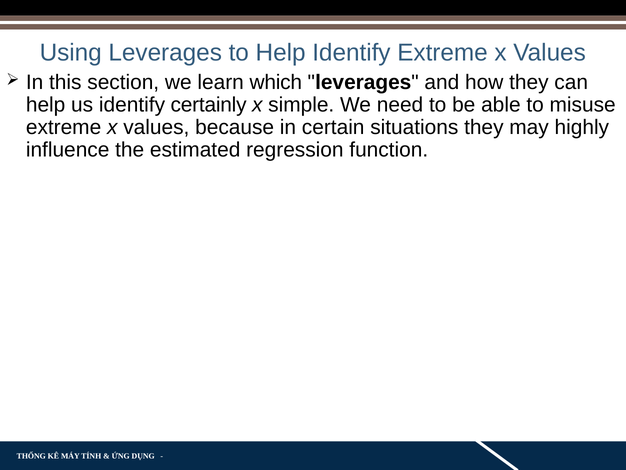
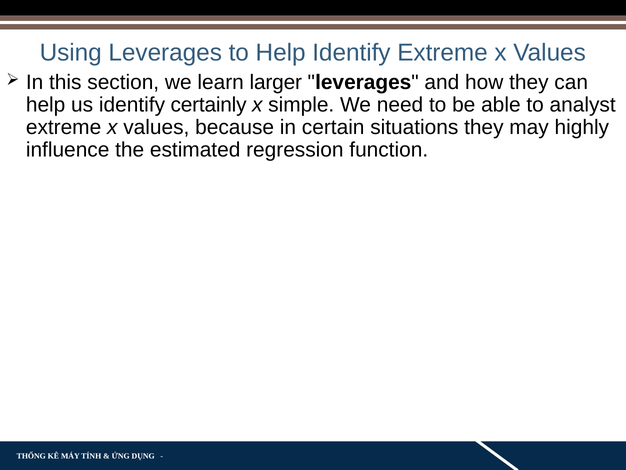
which: which -> larger (276, 82)
misuse: misuse -> analyst (583, 105)
